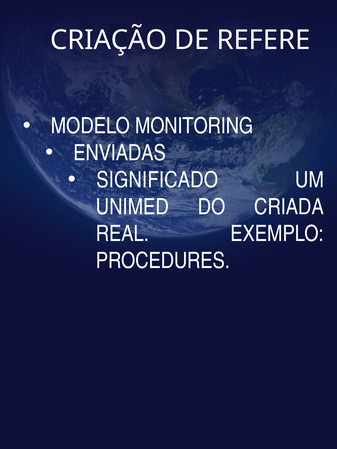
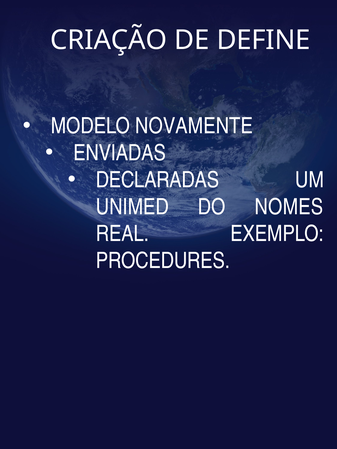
REFERE: REFERE -> DEFINE (264, 40)
MONITORING: MONITORING -> NOVAMENTE (194, 126)
SIGNIFICADO: SIGNIFICADO -> DECLARADAS (157, 180)
CRIADA: CRIADA -> NOMES (289, 207)
